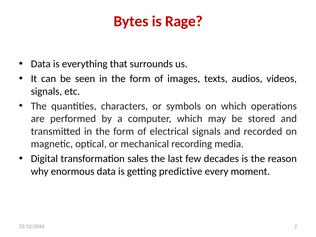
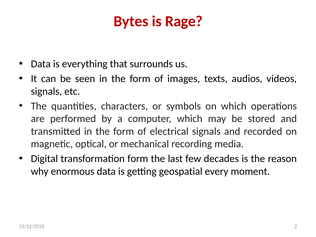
transformation sales: sales -> form (138, 159)
predictive: predictive -> geospatial (181, 171)
